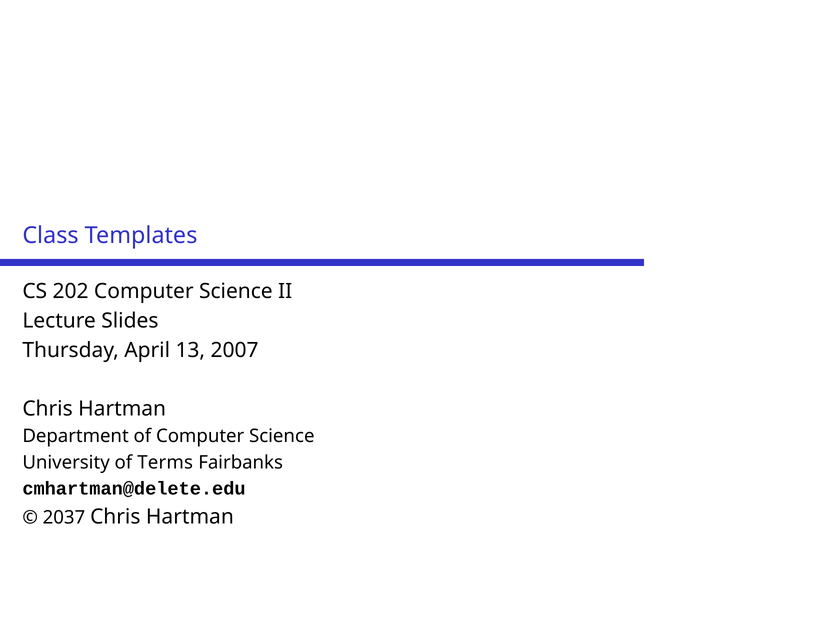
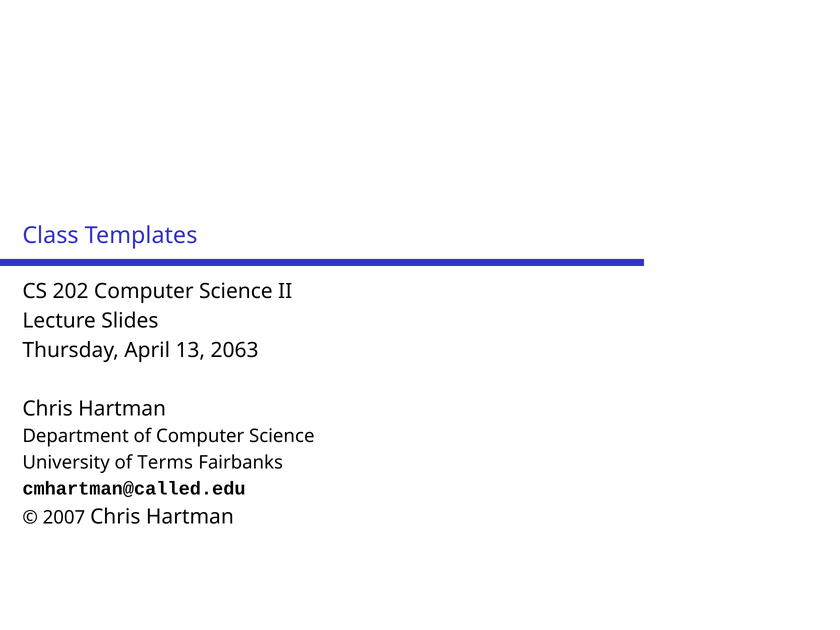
2007: 2007 -> 2063 (235, 350)
cmhartman@delete.edu: cmhartman@delete.edu -> cmhartman@called.edu (134, 488)
2037: 2037 -> 2007 (64, 517)
